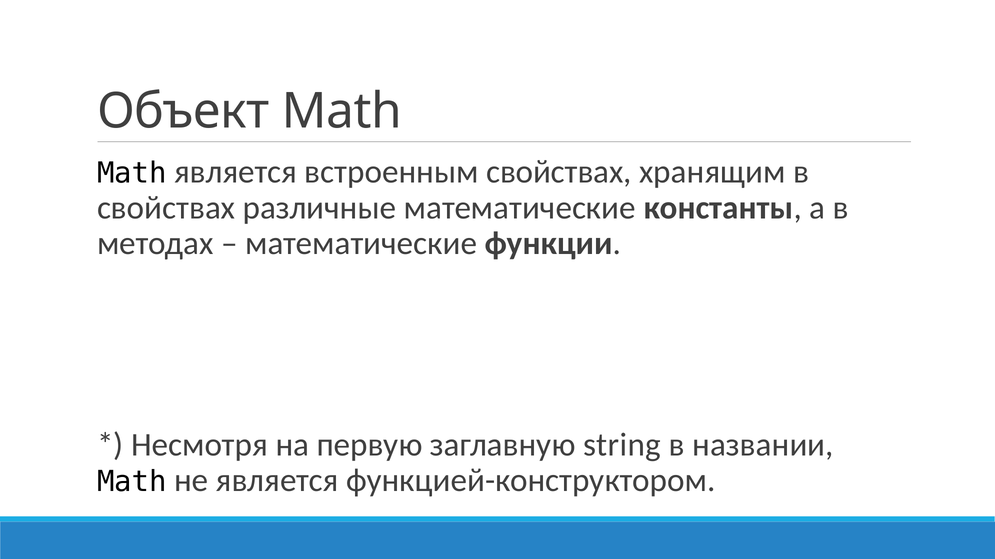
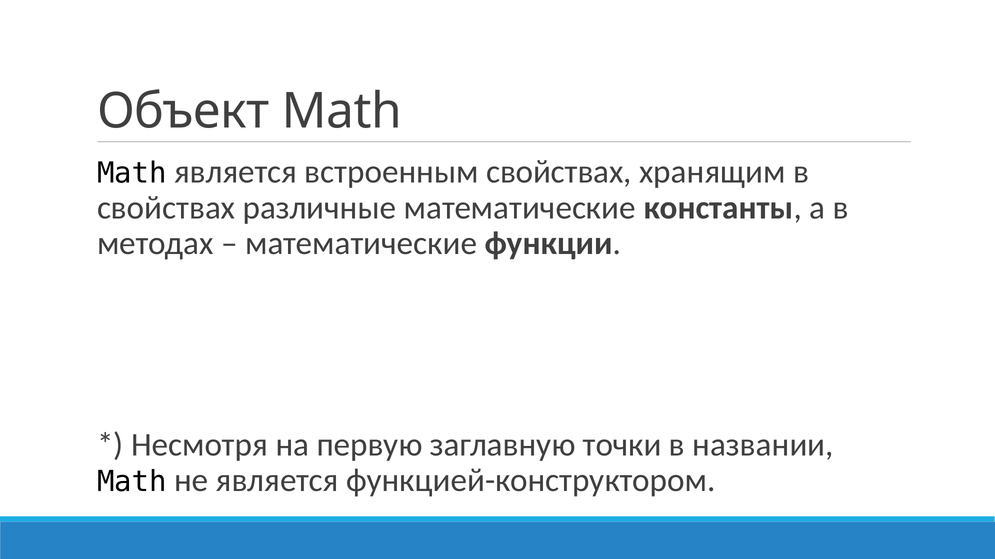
string: string -> точки (622, 445)
